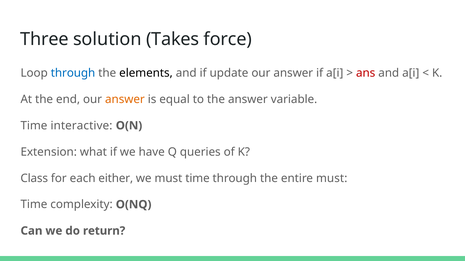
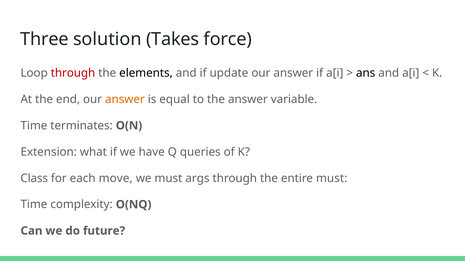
through colour: blue -> red (73, 73)
ans colour: red -> black (366, 73)
interactive: interactive -> terminates (82, 126)
either: either -> move (116, 179)
we must time: time -> args (197, 179)
return: return -> future (104, 231)
